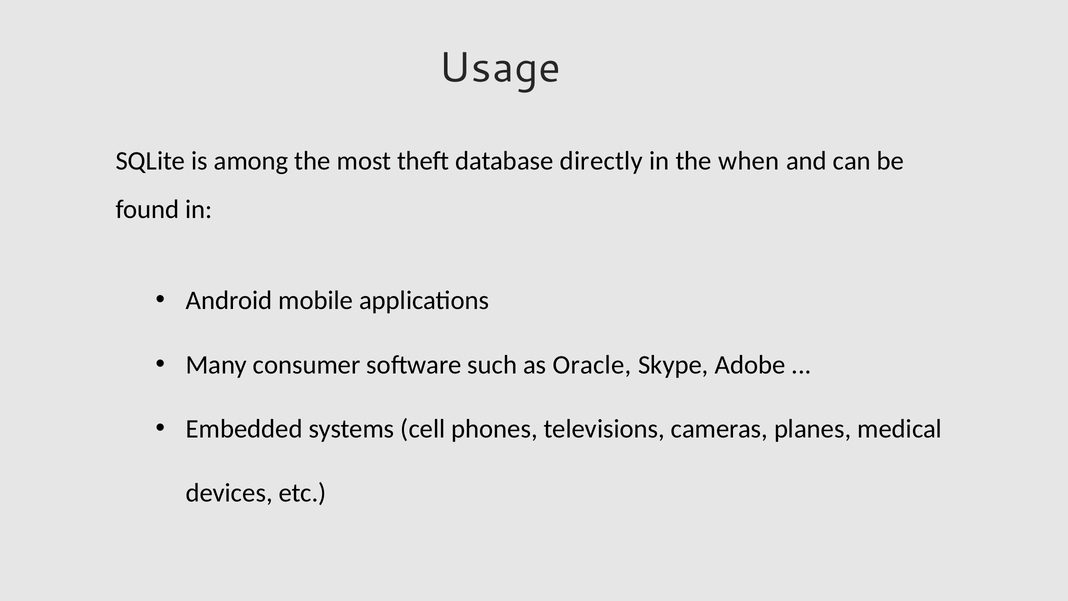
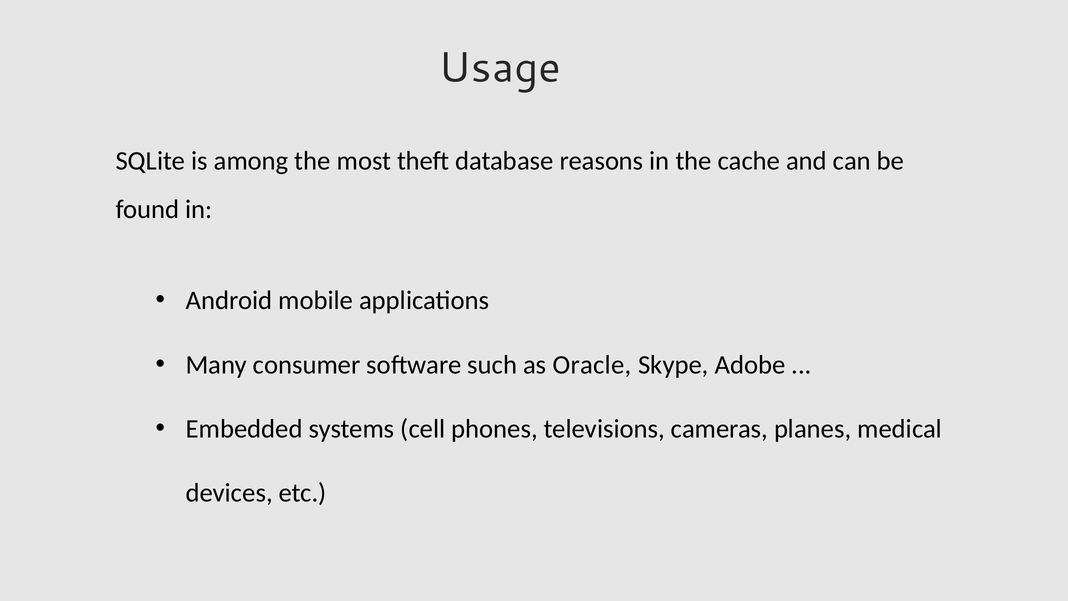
directly: directly -> reasons (601, 161)
when: when -> cache (749, 161)
